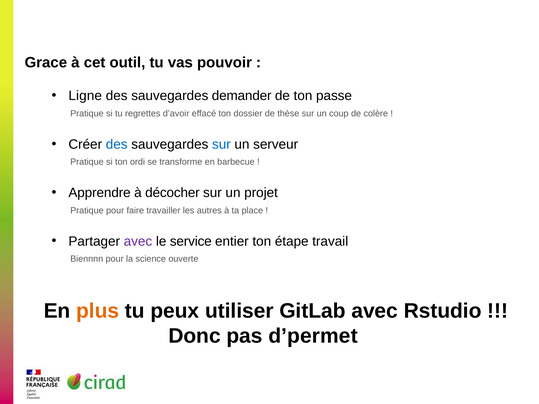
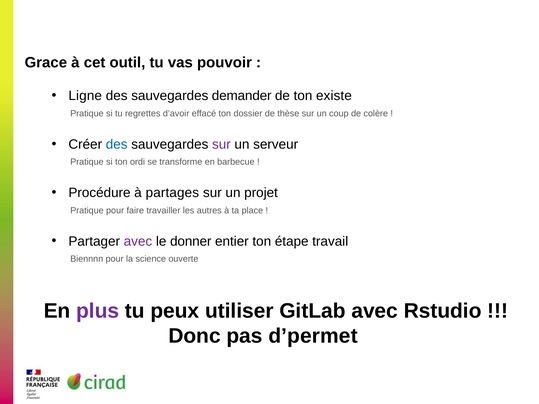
passe: passe -> existe (334, 96)
sur colour: blue -> purple (221, 144)
Apprendre: Apprendre -> Procédure (99, 193)
décocher: décocher -> partages (172, 193)
service: service -> donner (191, 241)
plus colour: orange -> purple (98, 311)
